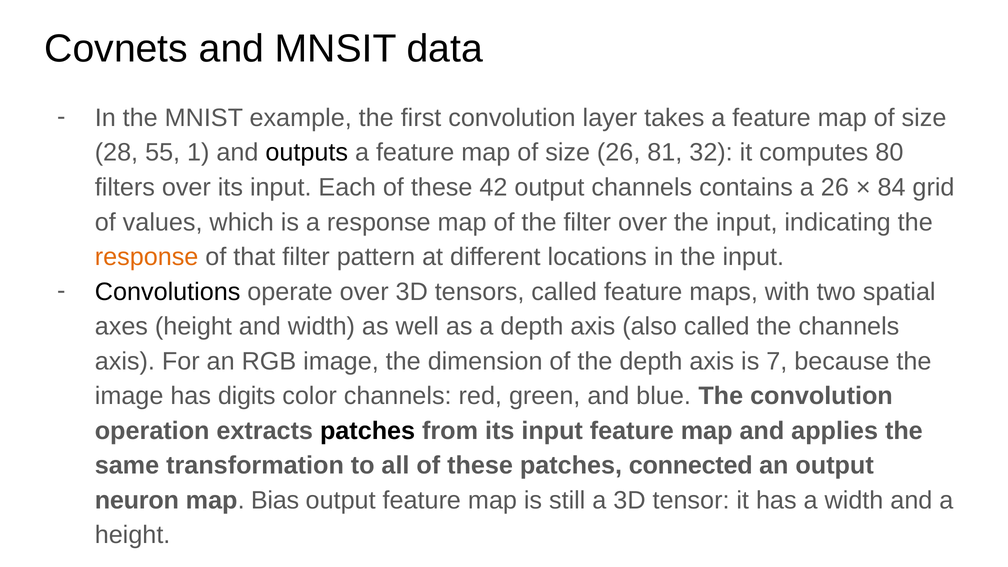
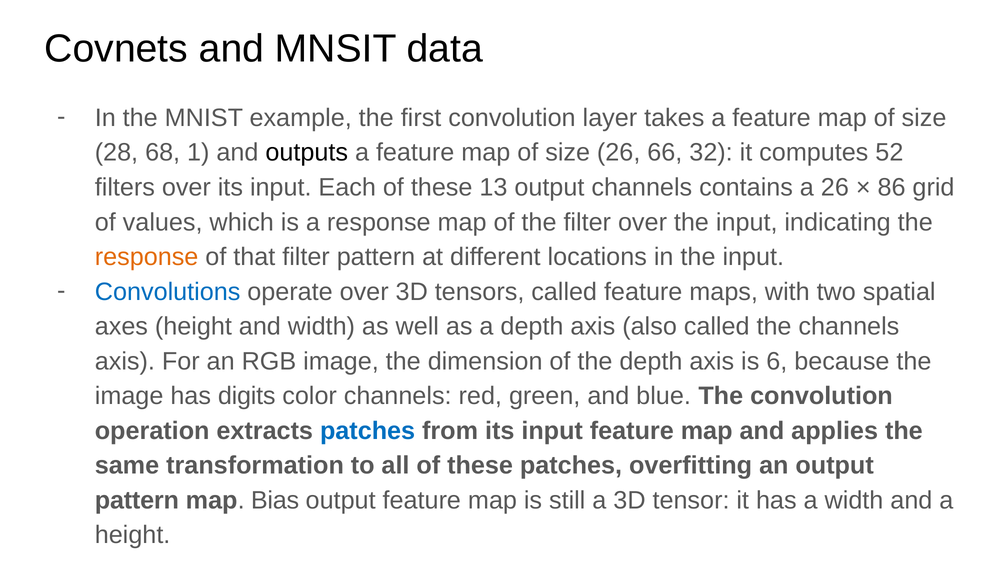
55: 55 -> 68 (163, 153)
81: 81 -> 66 (665, 153)
80: 80 -> 52 (889, 153)
42: 42 -> 13 (493, 187)
84: 84 -> 86 (892, 187)
Convolutions colour: black -> blue (168, 292)
7: 7 -> 6 (777, 361)
patches colour: black -> blue (368, 431)
connected: connected -> overfitting (691, 466)
neuron: neuron -> pattern (137, 500)
